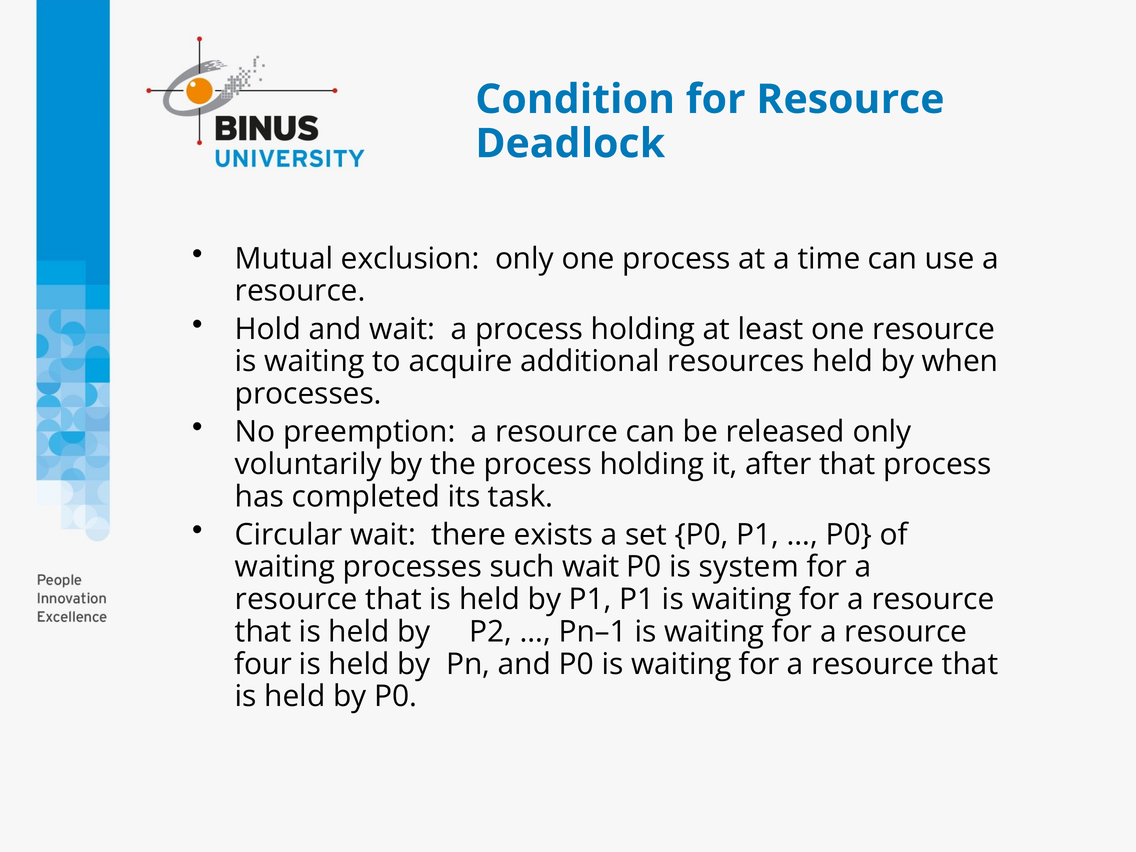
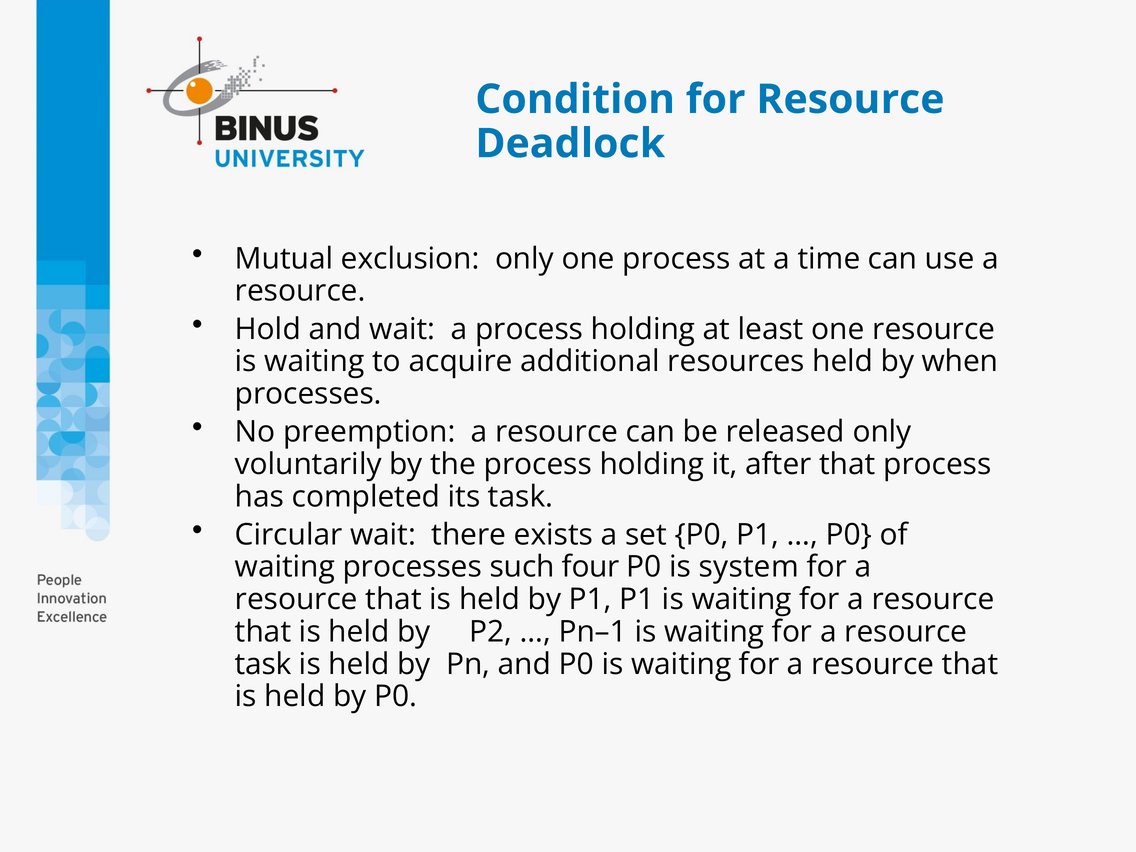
such wait: wait -> four (591, 567)
four: four -> task (263, 664)
